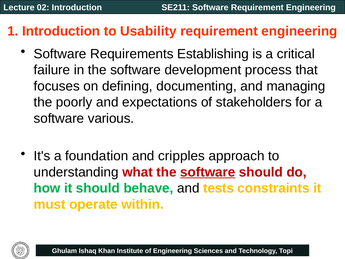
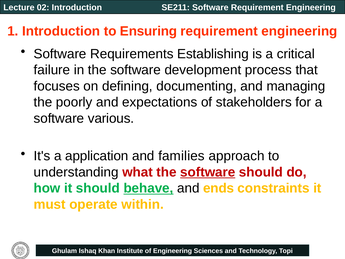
Usability: Usability -> Ensuring (149, 31)
foundation: foundation -> application (97, 156)
cripples: cripples -> families (181, 156)
behave underline: none -> present (148, 188)
tests: tests -> ends (219, 188)
